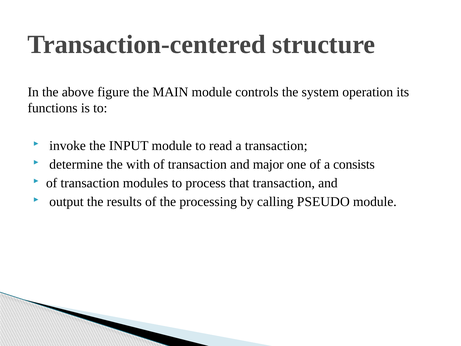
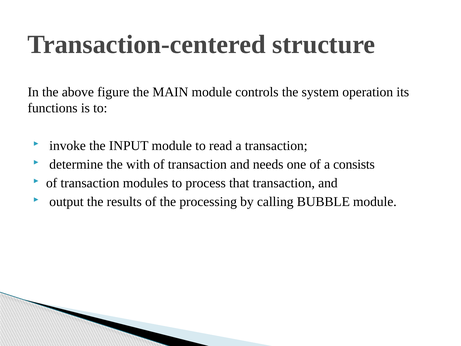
major: major -> needs (268, 164)
PSEUDO: PSEUDO -> BUBBLE (323, 202)
